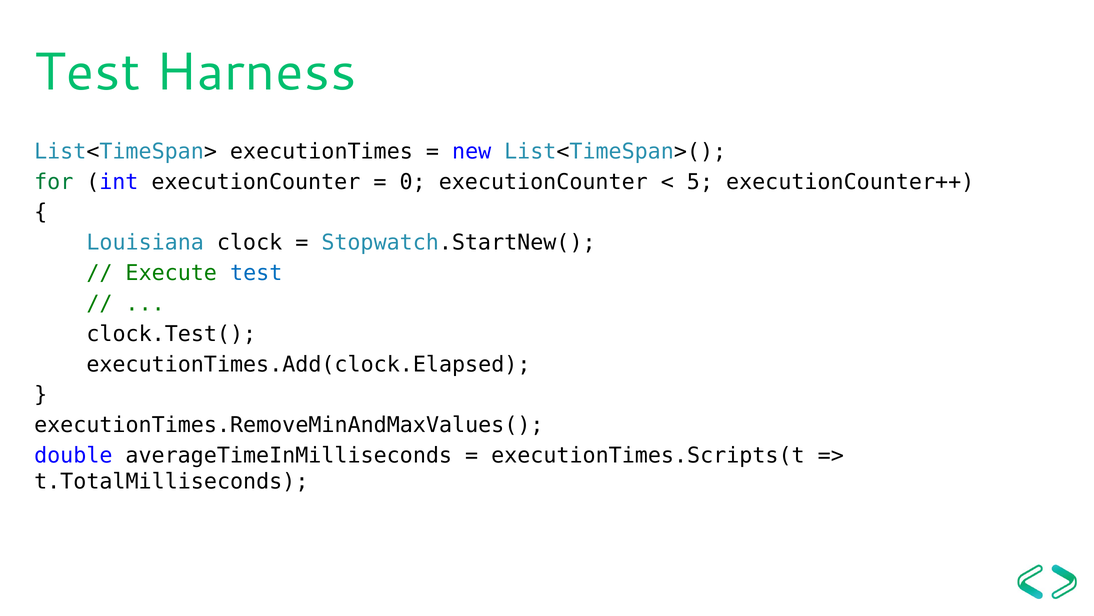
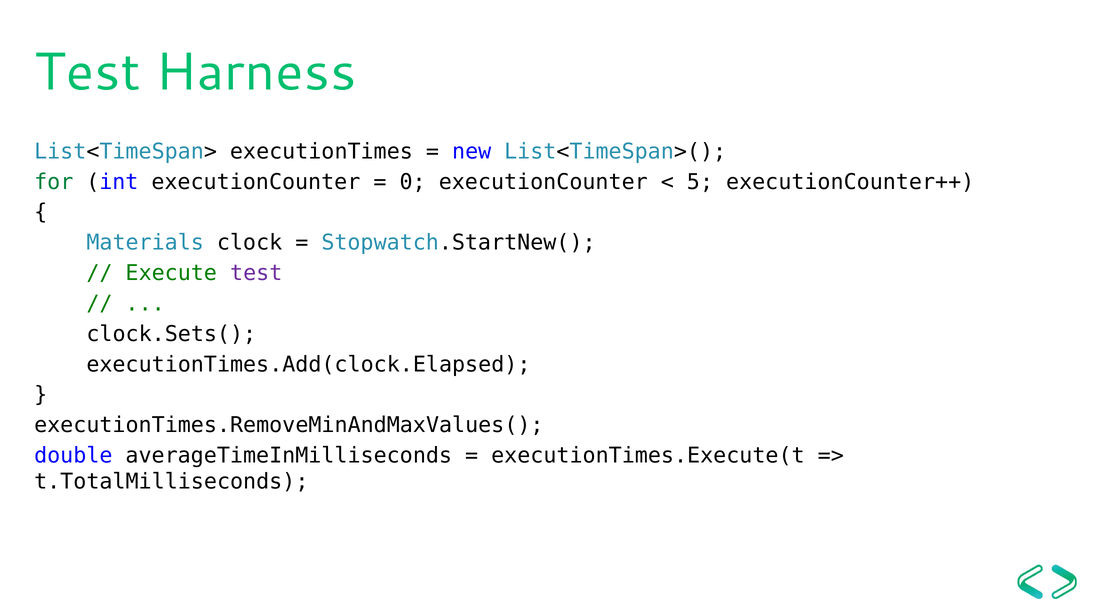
Louisiana: Louisiana -> Materials (145, 242)
test colour: blue -> purple (256, 273)
clock.Test(: clock.Test( -> clock.Sets( (171, 334)
executionTimes.Scripts(t: executionTimes.Scripts(t -> executionTimes.Execute(t (648, 455)
